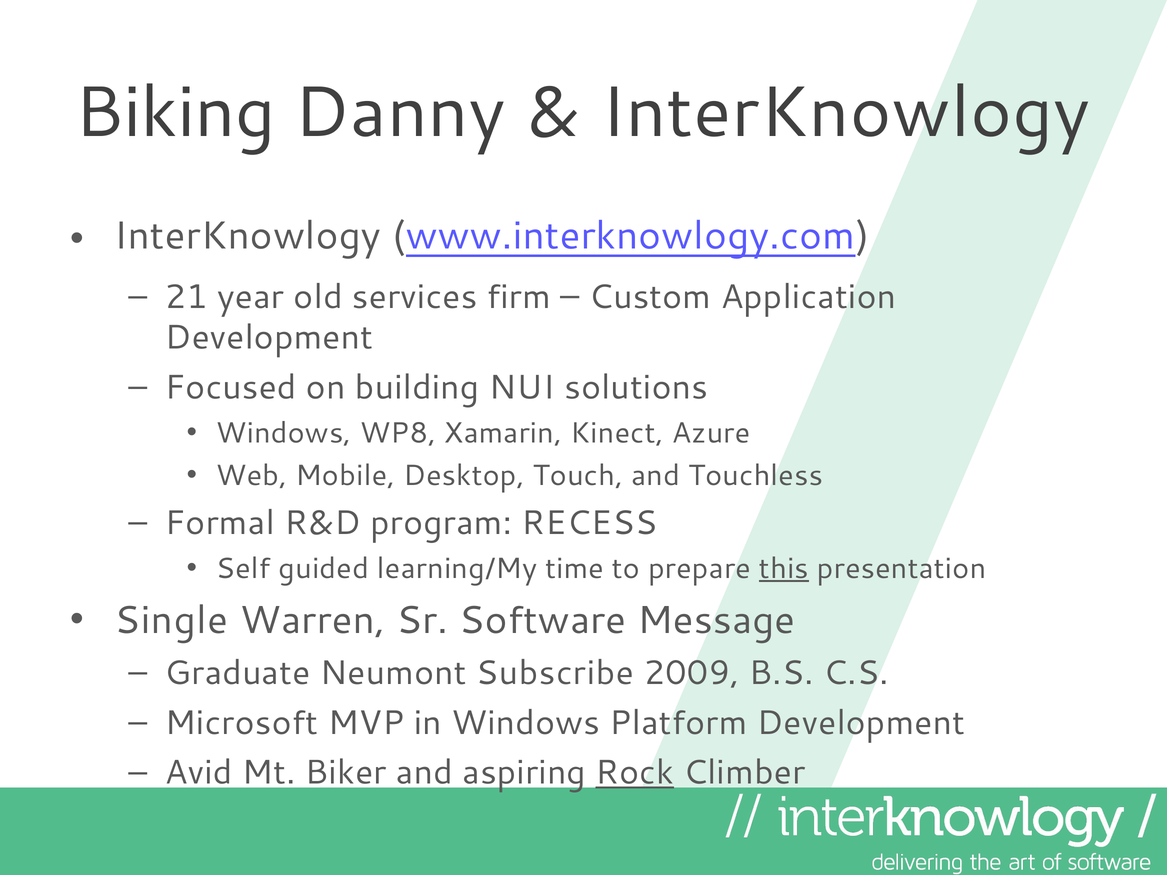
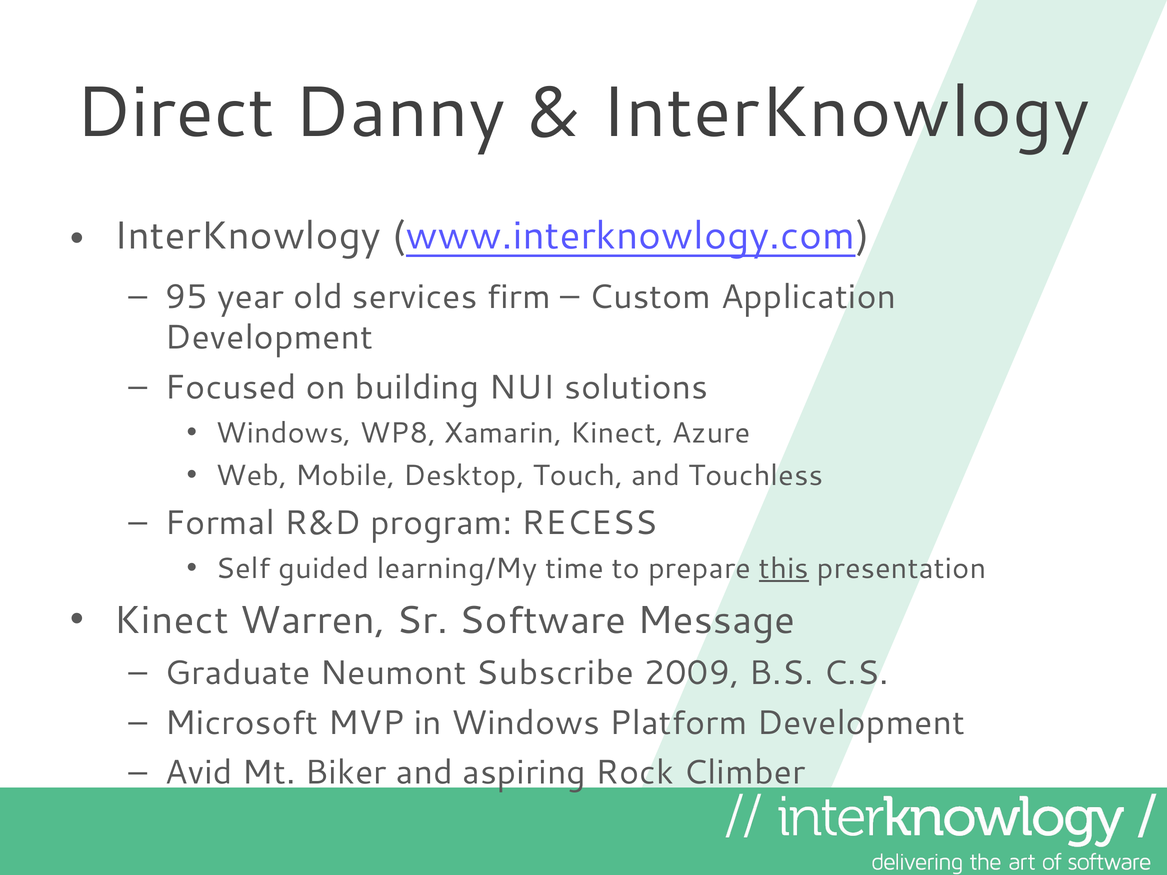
Biking: Biking -> Direct (175, 113)
21: 21 -> 95 (186, 297)
Single: Single -> Kinect (171, 621)
Rock underline: present -> none (635, 773)
